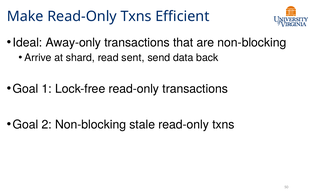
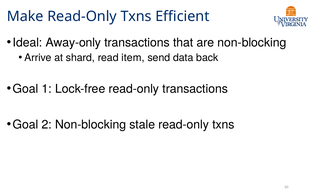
sent: sent -> item (133, 58)
